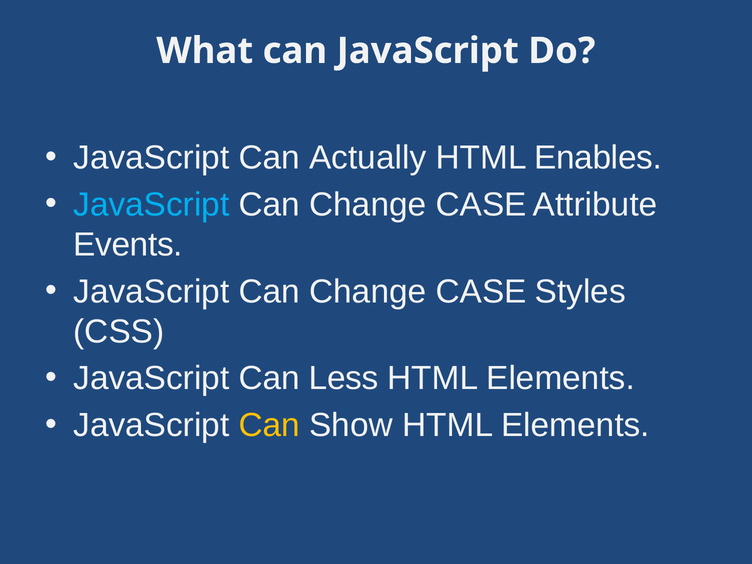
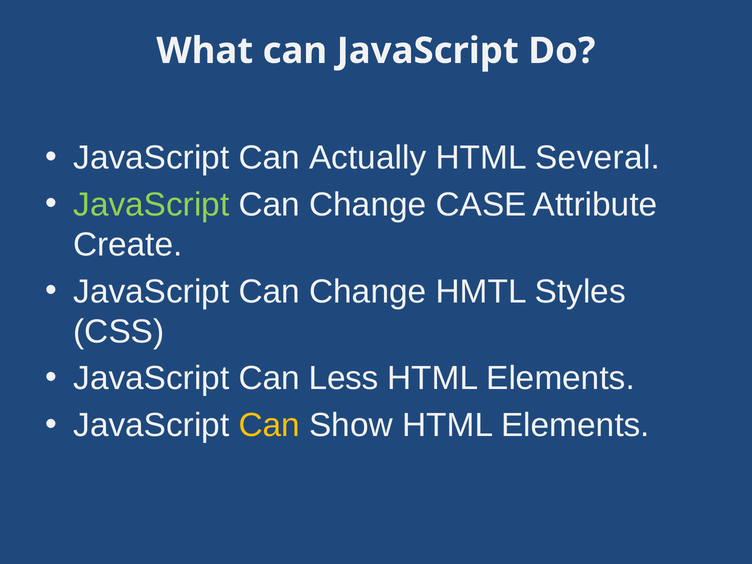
Enables: Enables -> Several (598, 158)
JavaScript colour: light blue -> light green (151, 205)
Events: Events -> Create (128, 245)
CASE: CASE -> HMTL (481, 291)
